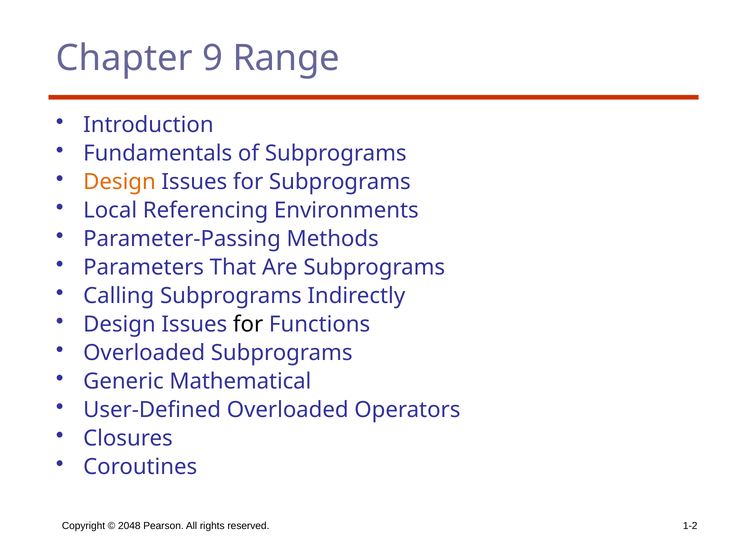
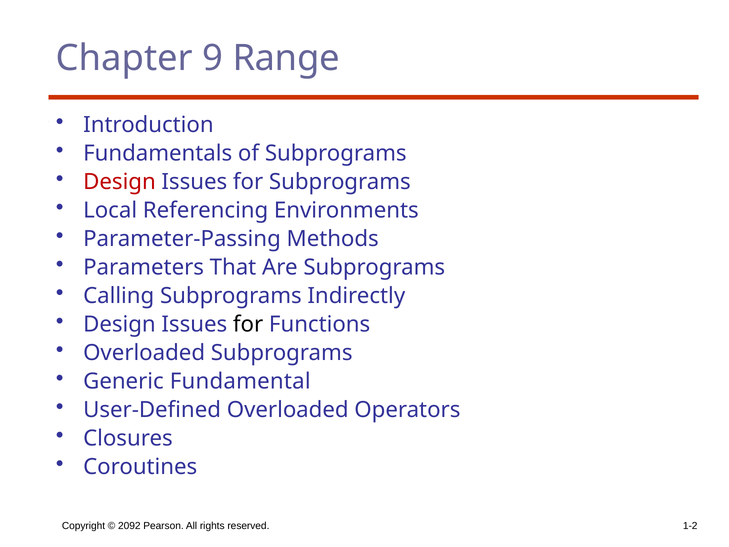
Design colour: orange -> red (120, 182)
Mathematical: Mathematical -> Fundamental (240, 381)
2048: 2048 -> 2092 (129, 526)
